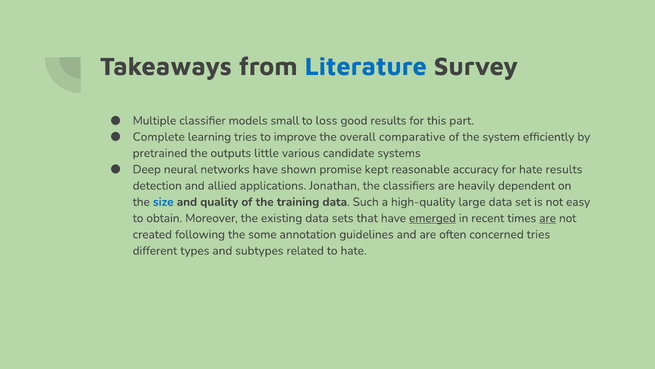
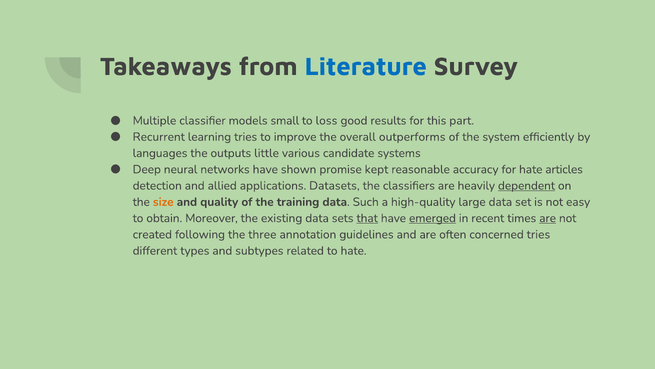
Complete: Complete -> Recurrent (159, 137)
comparative: comparative -> outperforms (412, 137)
pretrained: pretrained -> languages (160, 153)
hate results: results -> articles (564, 169)
Jonathan: Jonathan -> Datasets (334, 185)
dependent underline: none -> present (526, 185)
size colour: blue -> orange (163, 202)
that underline: none -> present (367, 218)
some: some -> three (262, 234)
